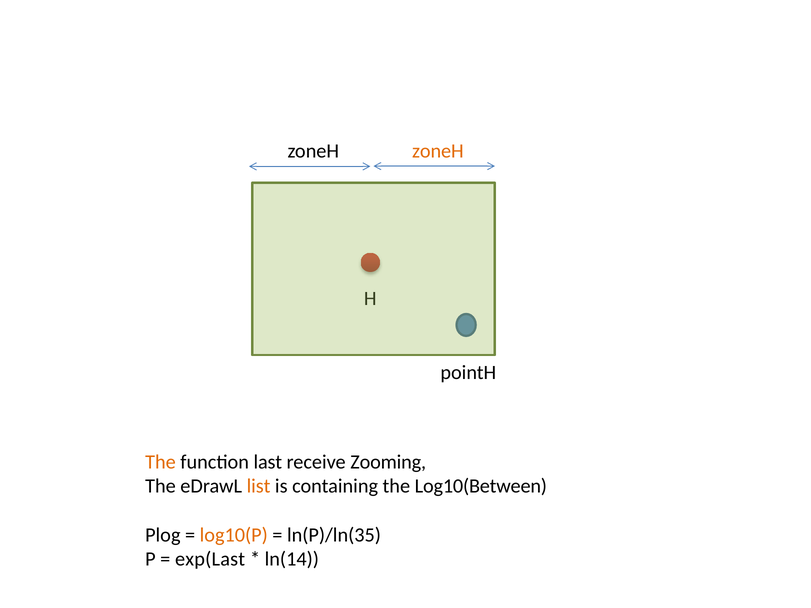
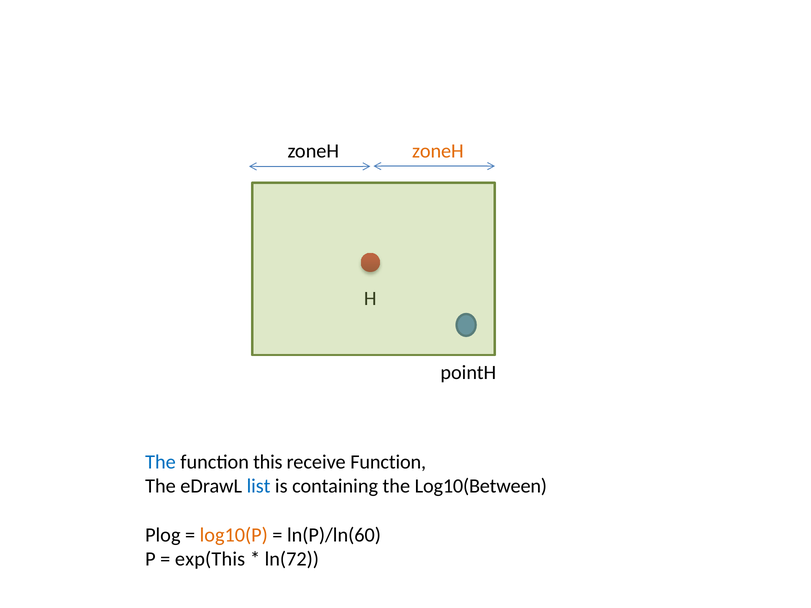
The colour: orange -> blue (160, 462)
last: last -> this (268, 462)
receive Zooming: Zooming -> Function (388, 462)
list colour: orange -> blue (259, 486)
ln(P)/ln(35: ln(P)/ln(35 -> ln(P)/ln(60 (334, 535)
exp(Last: exp(Last -> exp(This (210, 559)
ln(14: ln(14 -> ln(72 (292, 559)
